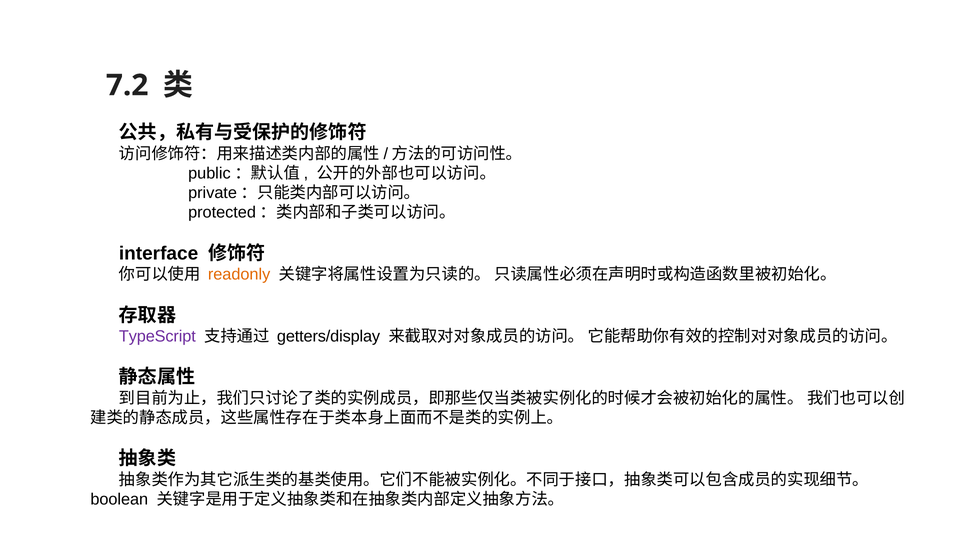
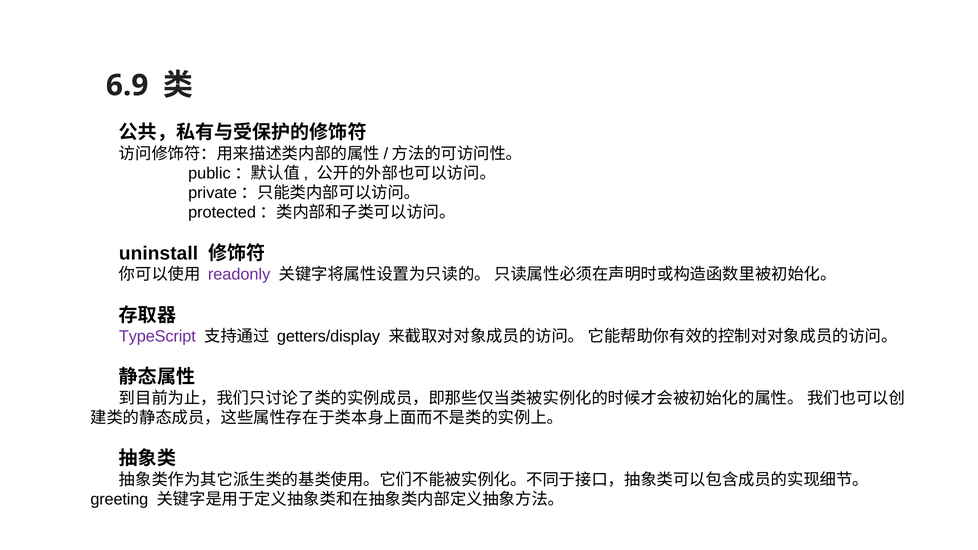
7.2: 7.2 -> 6.9 (127, 85)
interface: interface -> uninstall (159, 253)
readonly colour: orange -> purple (239, 274)
boolean: boolean -> greeting (119, 499)
